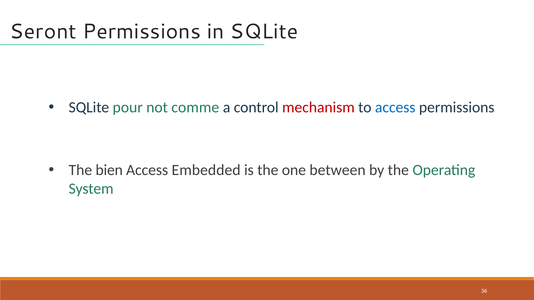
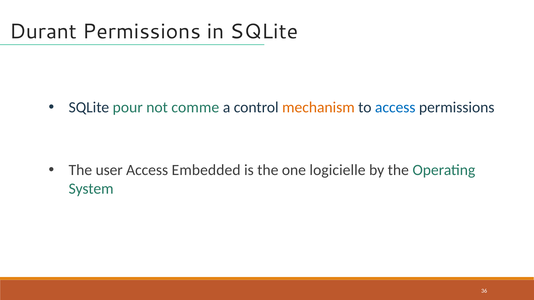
Seront: Seront -> Durant (43, 31)
mechanism colour: red -> orange (318, 108)
bien: bien -> user (109, 170)
between: between -> logicielle (338, 170)
